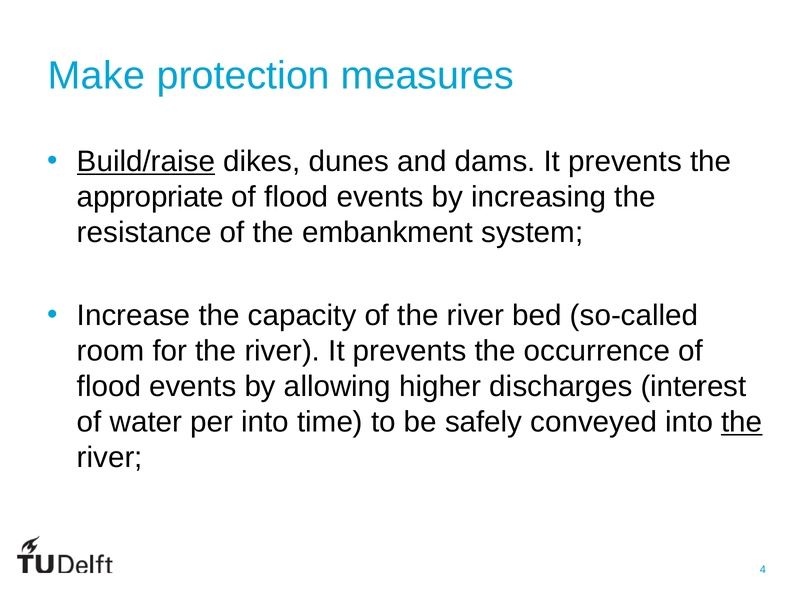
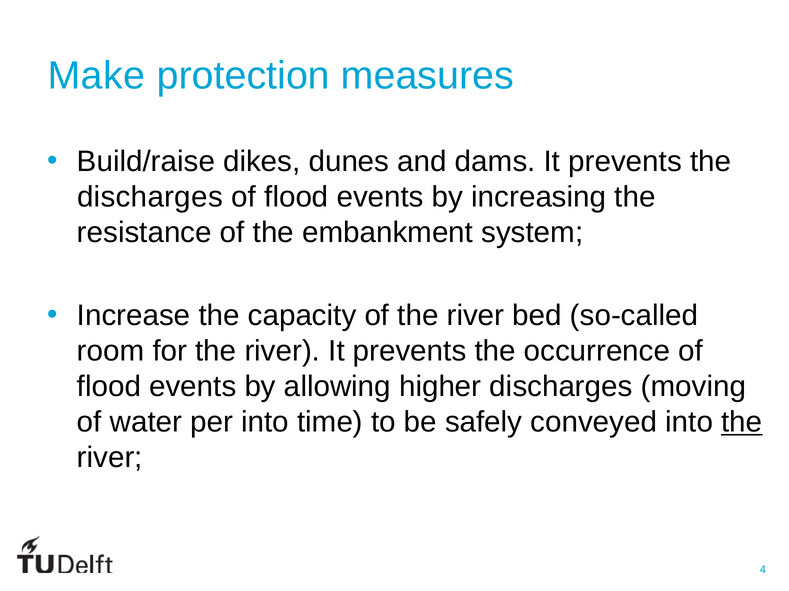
Build/raise underline: present -> none (146, 162)
appropriate: appropriate -> discharges (150, 197)
interest: interest -> moving (693, 387)
